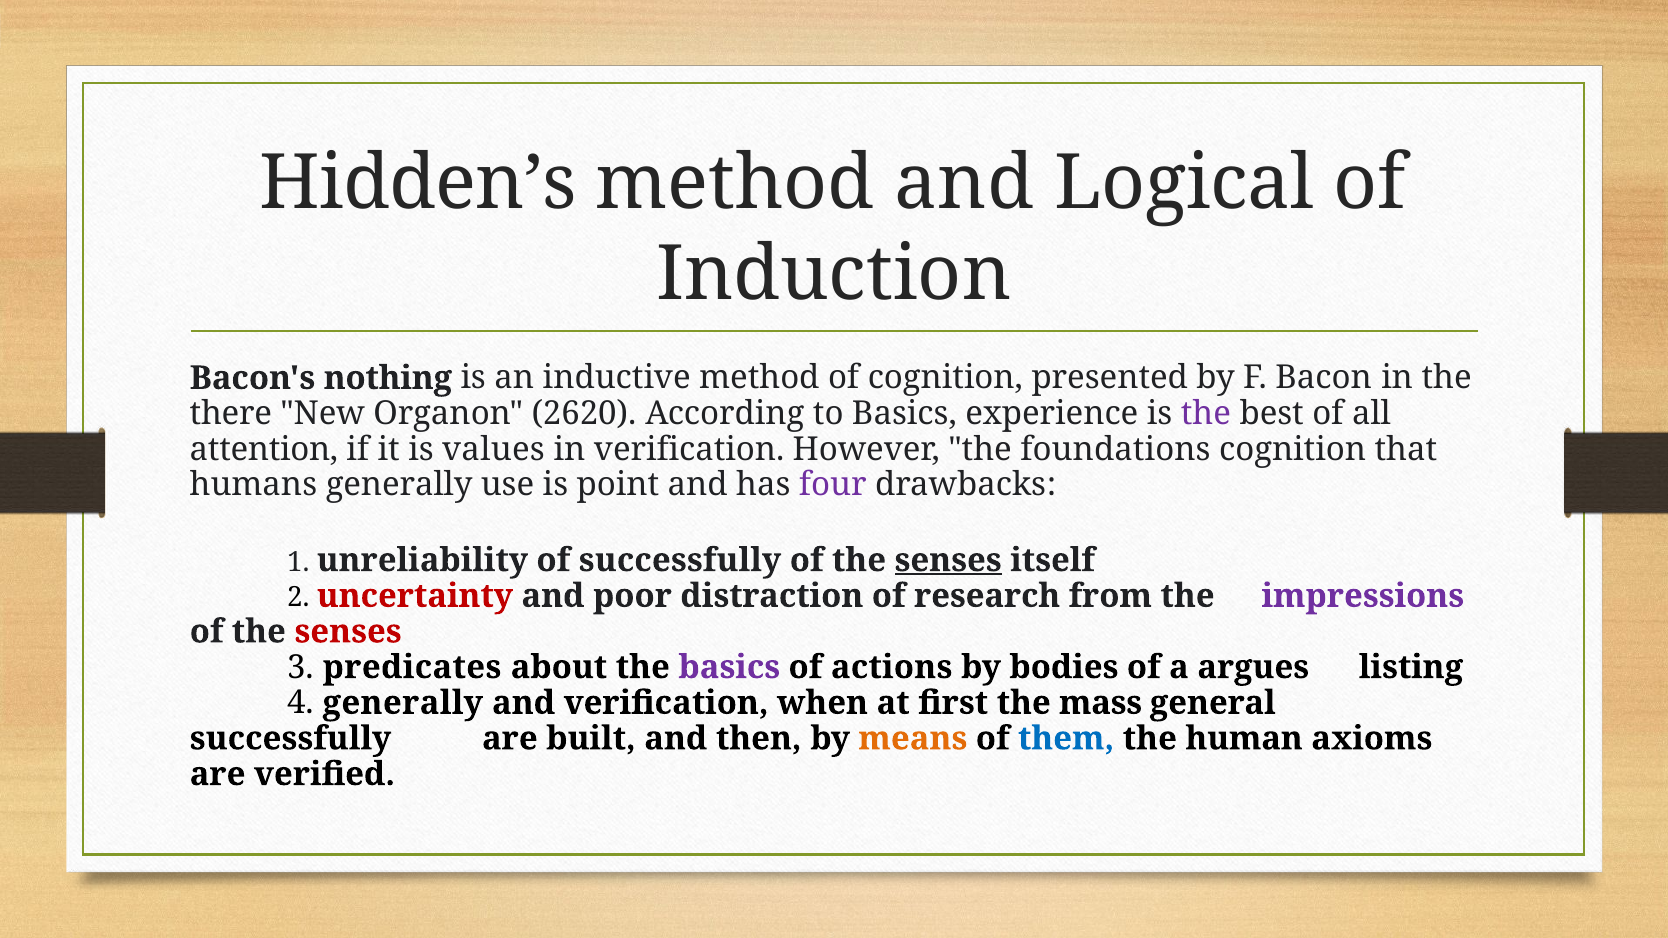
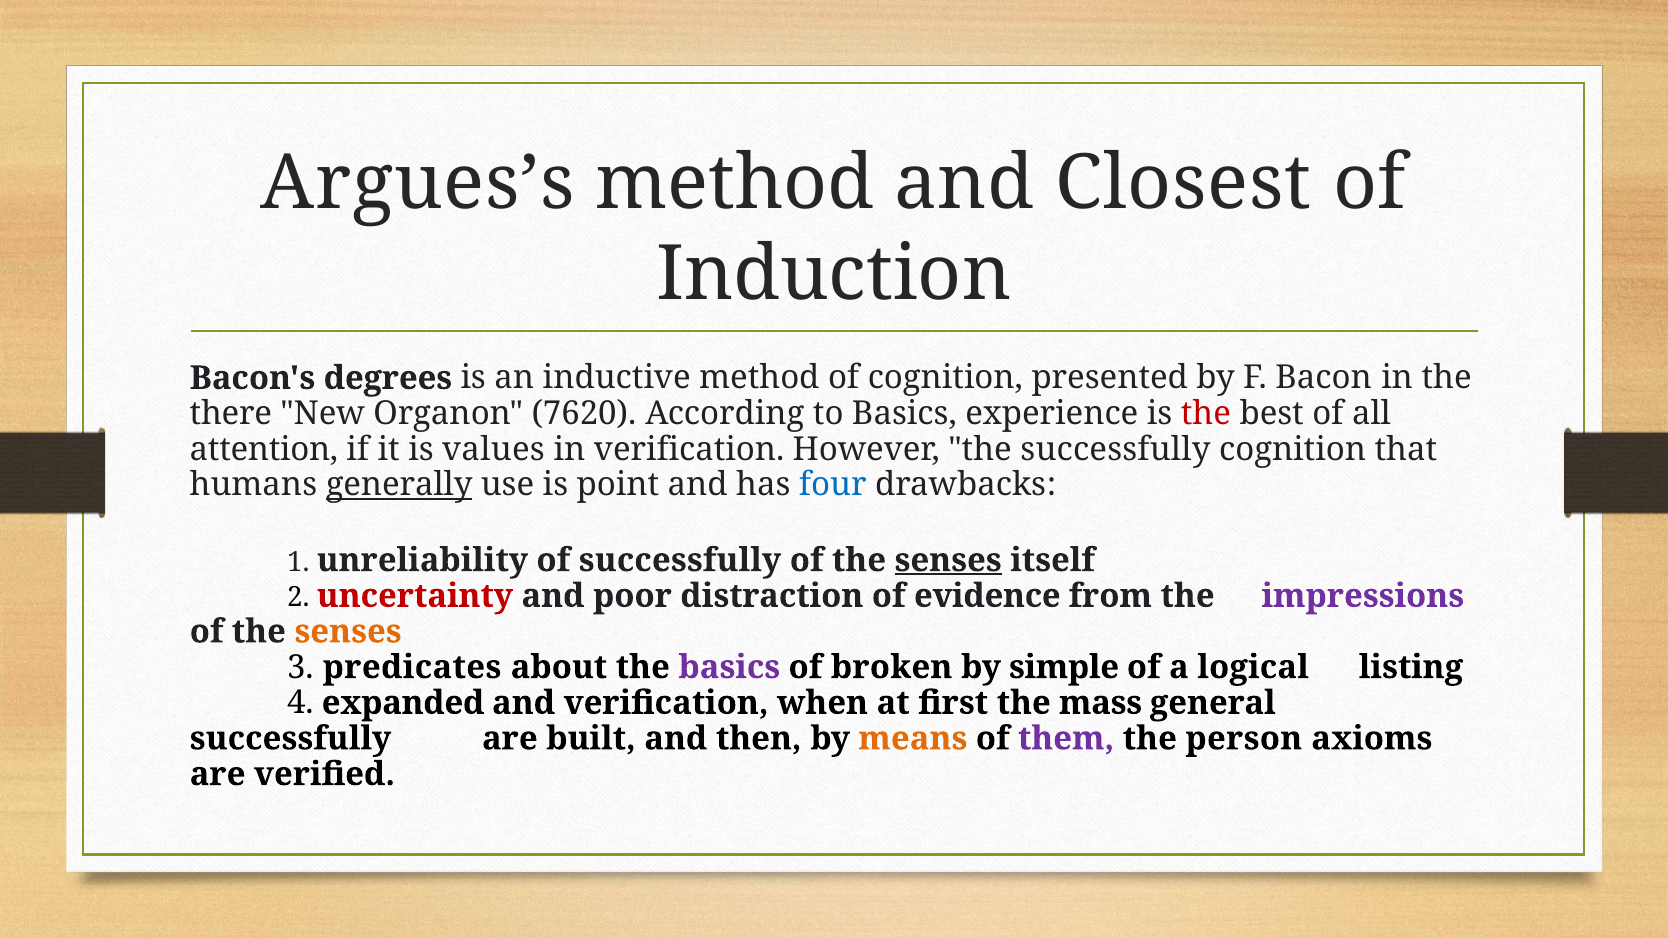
Hidden’s: Hidden’s -> Argues’s (418, 183)
Logical: Logical -> Closest (1183, 183)
nothing: nothing -> degrees (388, 378)
2620: 2620 -> 7620 (584, 414)
the colour: purple -> red (1206, 414)
the foundations: foundations -> successfully (1115, 450)
generally underline: none -> present (399, 485)
four colour: purple -> blue (833, 485)
research: research -> evidence (987, 596)
senses colour: red -> orange (348, 632)
actions: actions -> broken (892, 667)
bodies: bodies -> simple (1064, 667)
argues: argues -> logical (1253, 667)
4 generally: generally -> expanded (403, 703)
them colour: blue -> purple (1066, 739)
human: human -> person (1244, 739)
